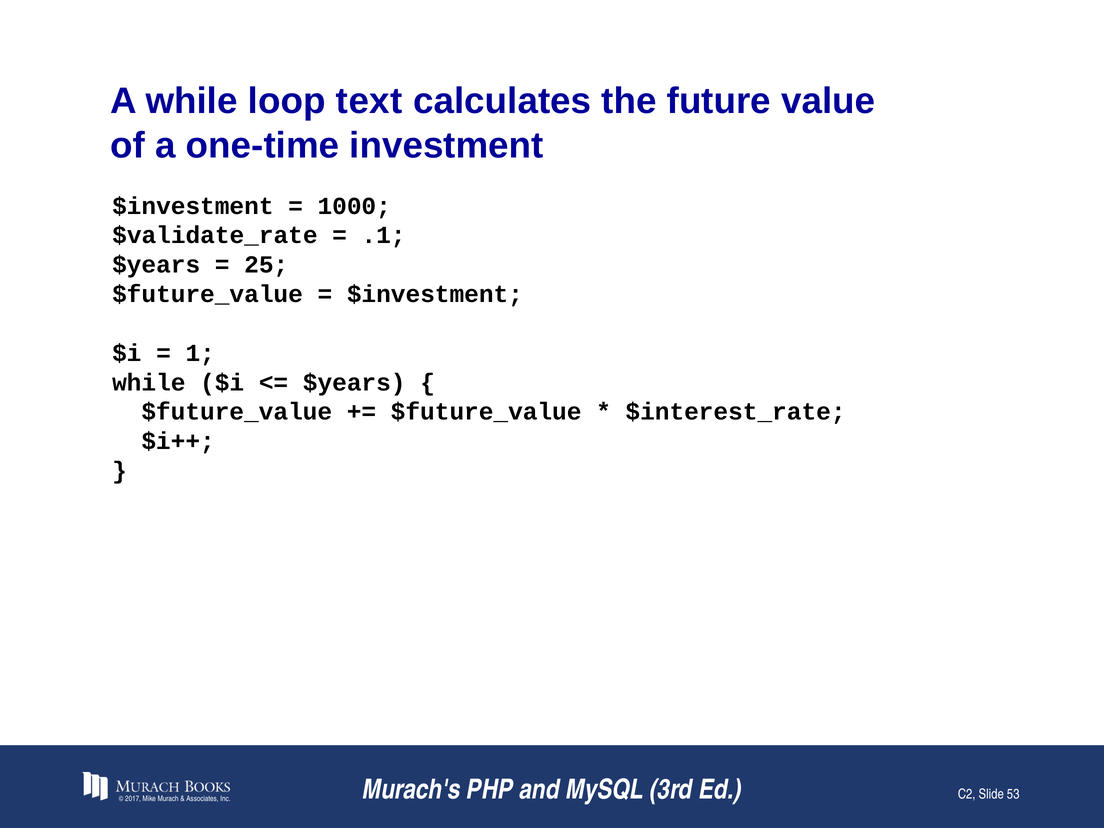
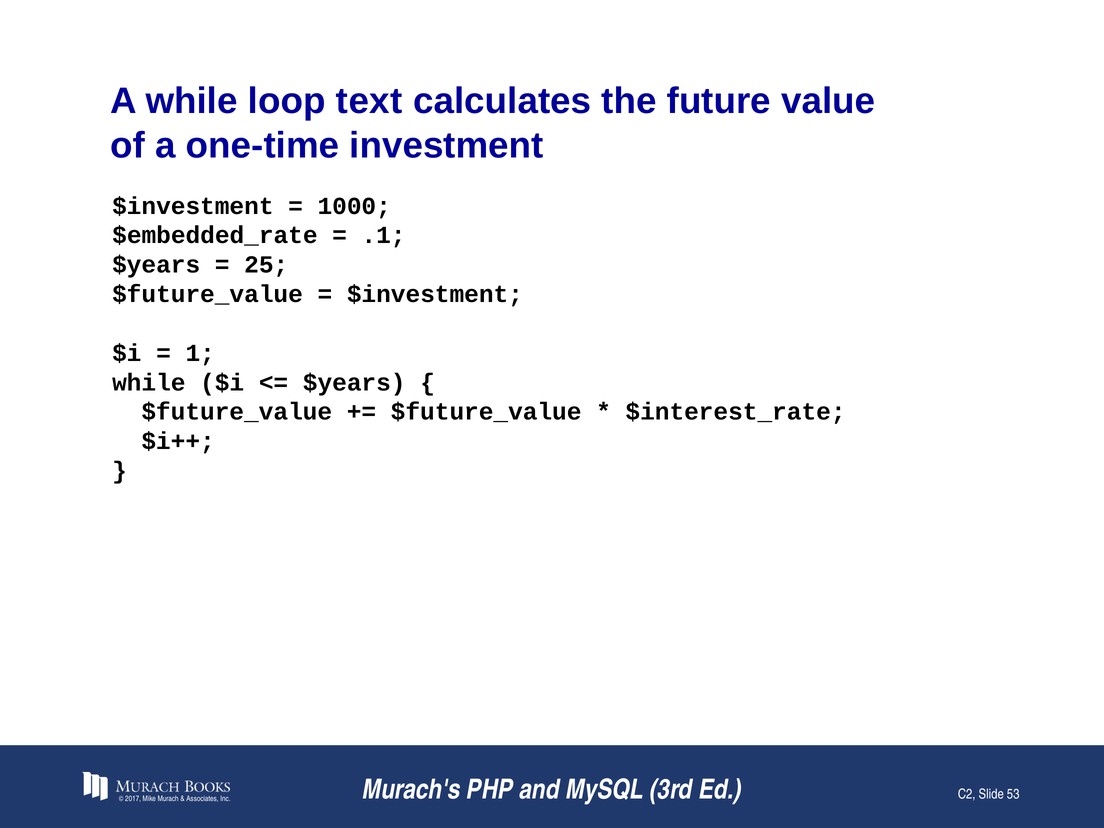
$validate_rate: $validate_rate -> $embedded_rate (215, 235)
